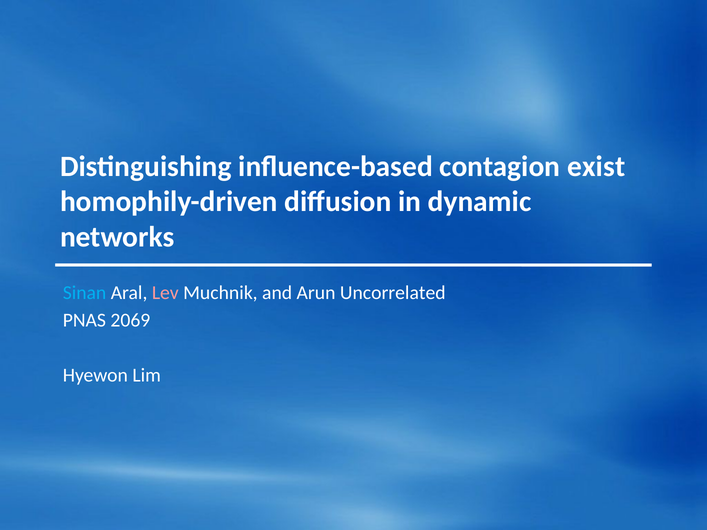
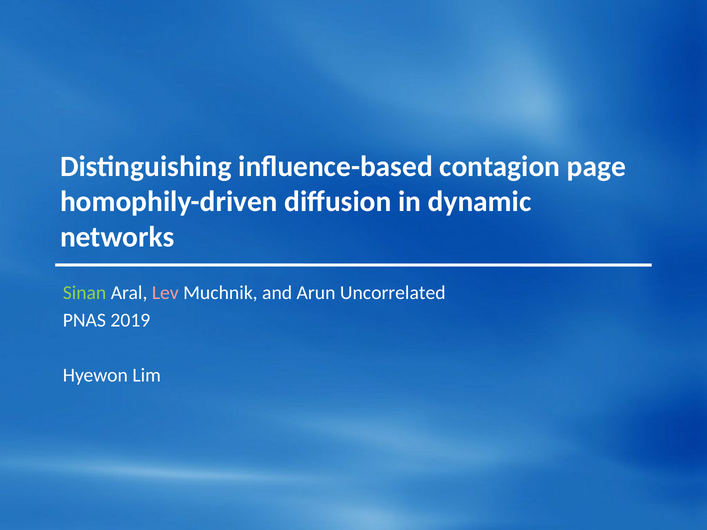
exist: exist -> page (596, 166)
Sinan colour: light blue -> light green (85, 293)
2069: 2069 -> 2019 (130, 320)
